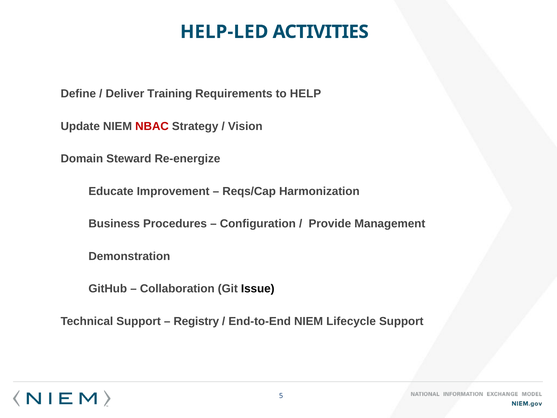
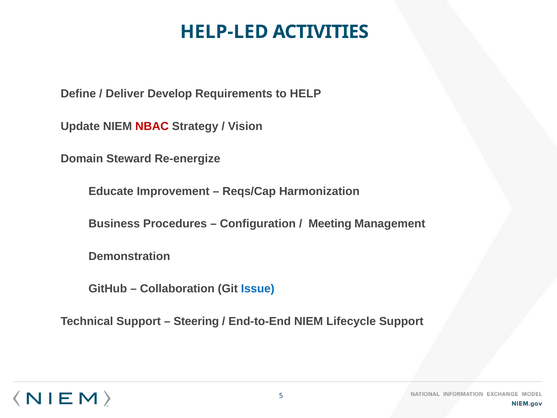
Training: Training -> Develop (170, 94)
Provide: Provide -> Meeting (330, 224)
Issue colour: black -> blue (258, 289)
Registry: Registry -> Steering (196, 321)
